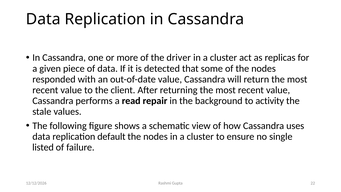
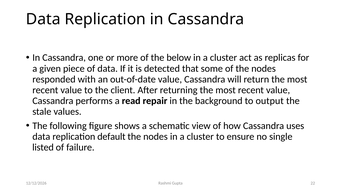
driver: driver -> below (179, 58)
activity: activity -> output (270, 101)
